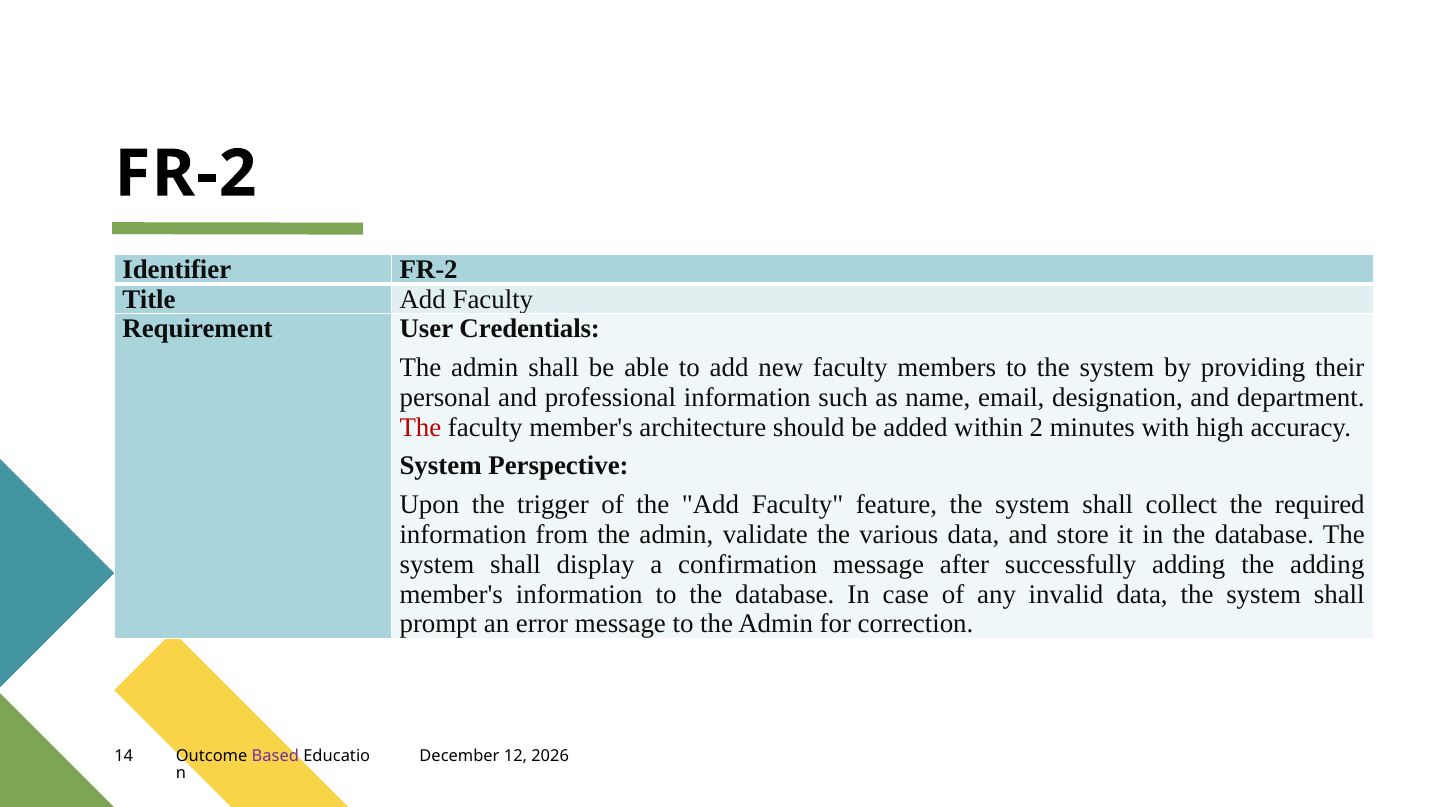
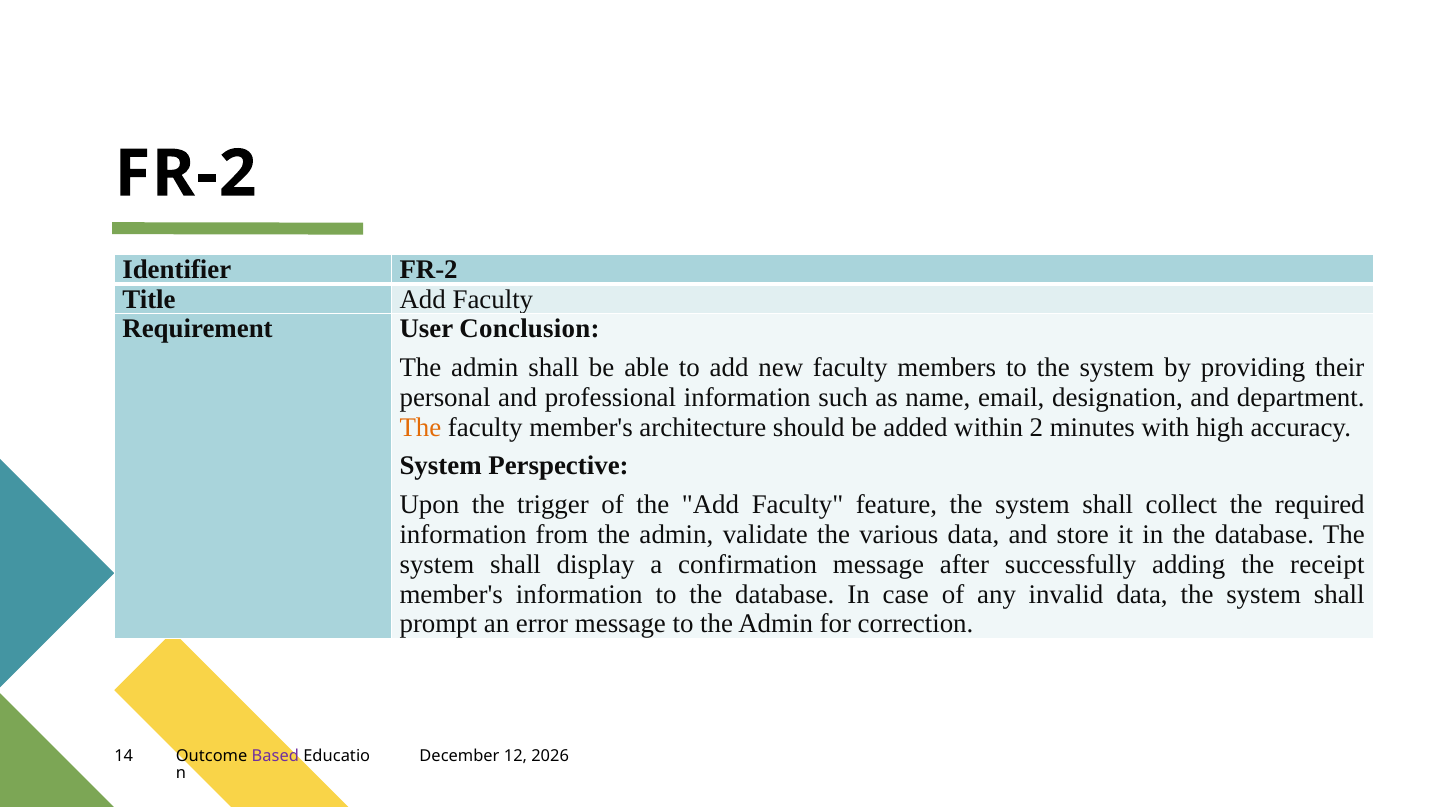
Credentials: Credentials -> Conclusion (530, 329)
The colour: red -> orange (420, 427)
the adding: adding -> receipt (1327, 565)
